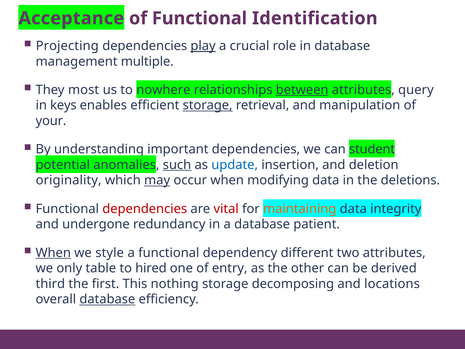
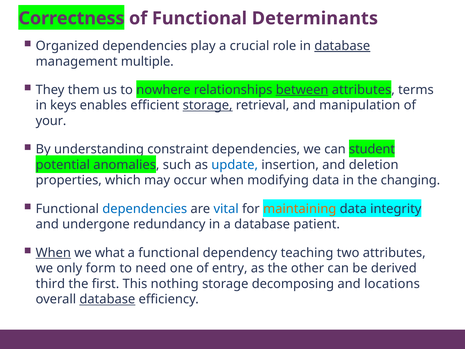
Acceptance: Acceptance -> Correctness (71, 18)
Identification: Identification -> Determinants (315, 18)
Projecting: Projecting -> Organized (67, 46)
play underline: present -> none (203, 46)
database underline: none -> present (342, 46)
most: most -> them (84, 90)
query: query -> terms (416, 90)
important: important -> constraint (178, 149)
such underline: present -> none (177, 165)
originality: originality -> properties (69, 180)
may underline: present -> none (157, 180)
deletions: deletions -> changing (410, 180)
dependencies colour: red -> blue (145, 209)
vital colour: red -> blue (226, 209)
style: style -> what (110, 253)
different: different -> teaching (307, 253)
table: table -> form (101, 268)
hired: hired -> need (151, 268)
